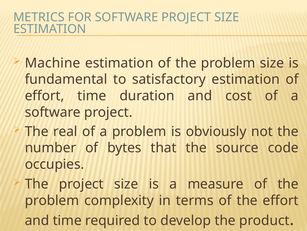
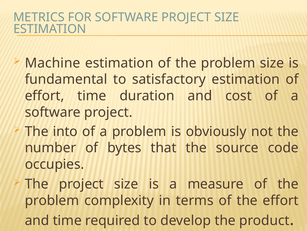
real: real -> into (65, 131)
